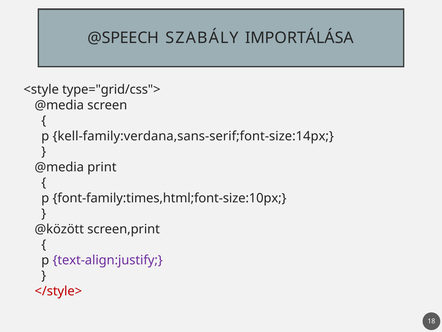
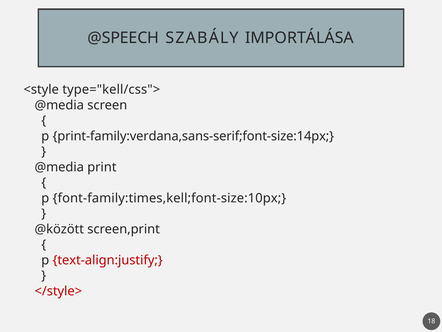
type="grid/css">: type="grid/css"> -> type="kell/css"> (111, 90)
kell-family:verdana,sans-serif;font-size:14px: kell-family:verdana,sans-serif;font-size:14px -> print-family:verdana,sans-serif;font-size:14px (193, 136)
font-family:times,html;font-size:10px: font-family:times,html;font-size:10px -> font-family:times,kell;font-size:10px (169, 198)
text-align:justify colour: purple -> red (108, 260)
